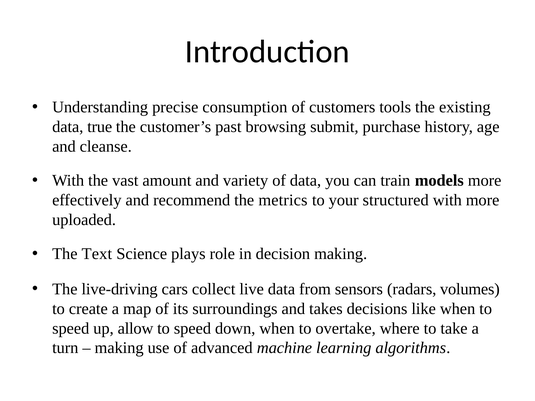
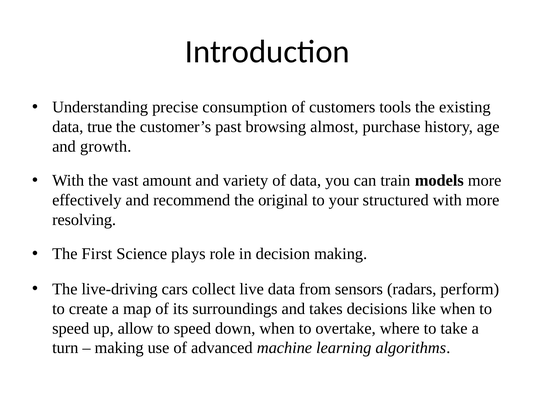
submit: submit -> almost (334, 127)
cleanse: cleanse -> growth (106, 146)
metrics: metrics -> original (283, 200)
uploaded: uploaded -> resolving (84, 220)
Text: Text -> First (97, 254)
volumes: volumes -> perform (470, 289)
